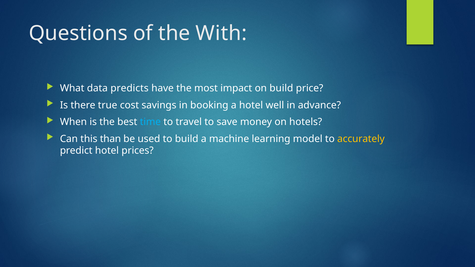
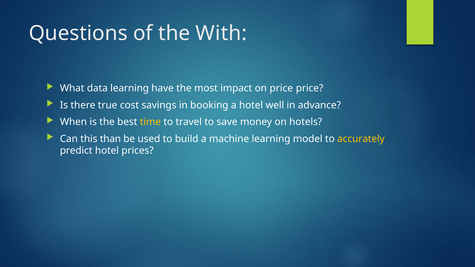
data predicts: predicts -> learning (130, 88)
on build: build -> price (281, 88)
time colour: light blue -> yellow (150, 122)
